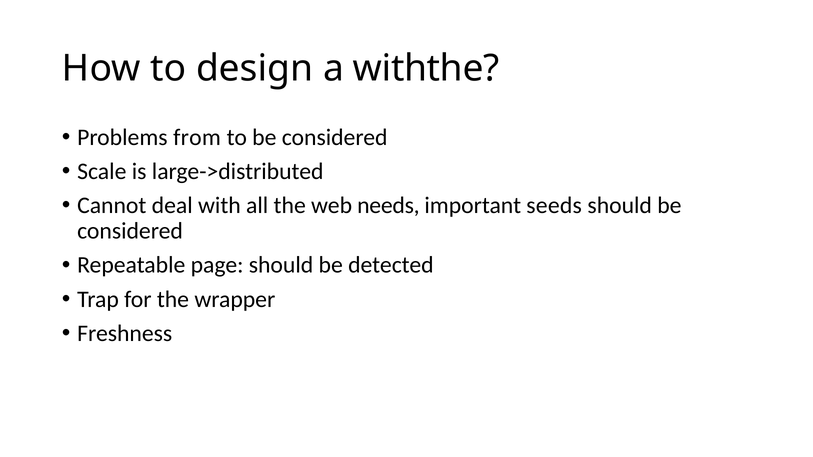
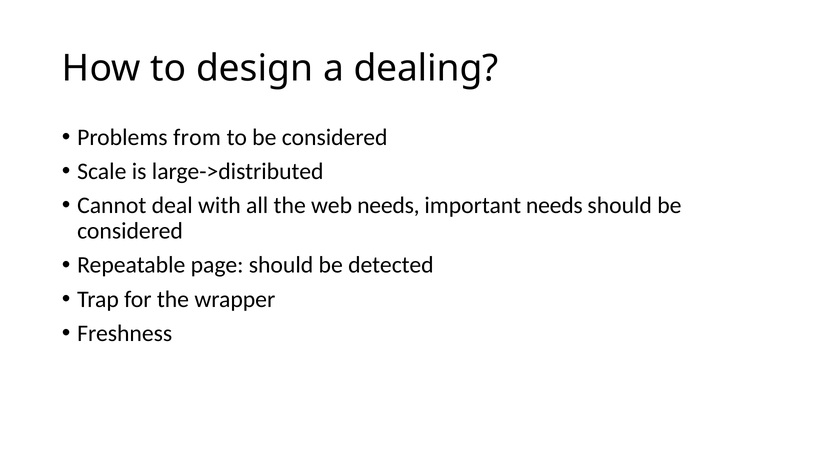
withthe: withthe -> dealing (426, 68)
important seeds: seeds -> needs (554, 206)
